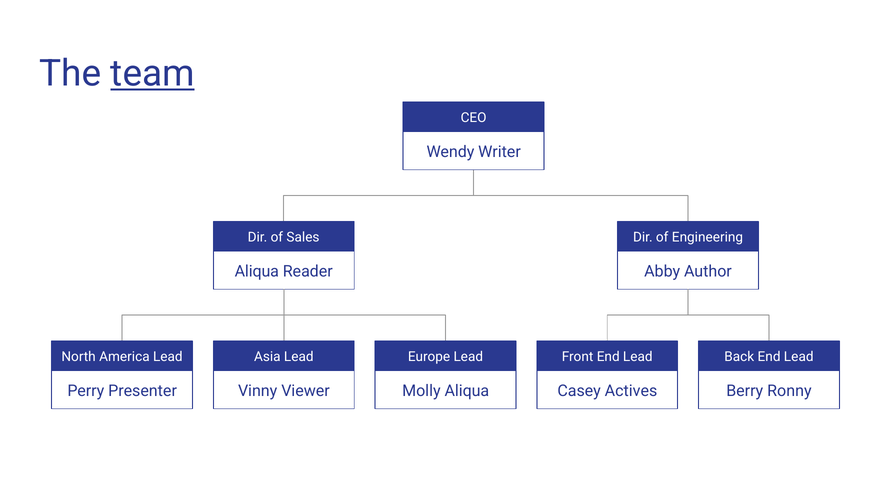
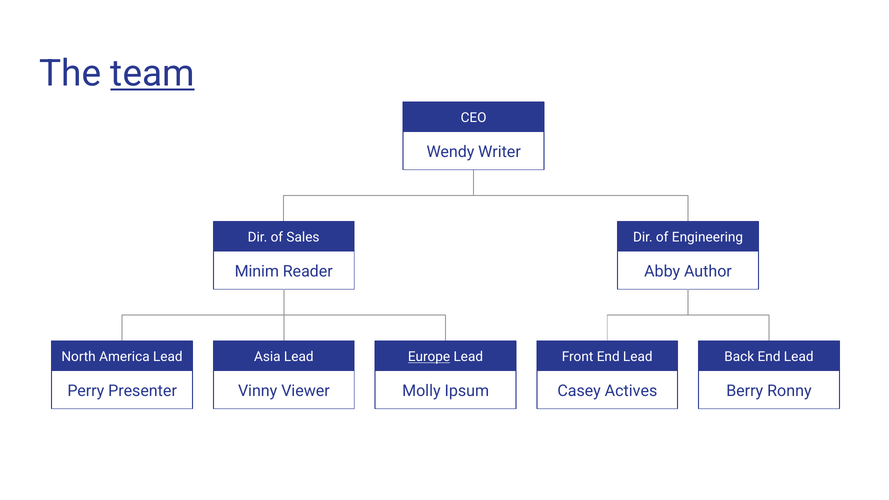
Aliqua: Aliqua -> Minim (257, 272)
Europe underline: none -> present (429, 357)
Molly Aliqua: Aliqua -> Ipsum (467, 391)
